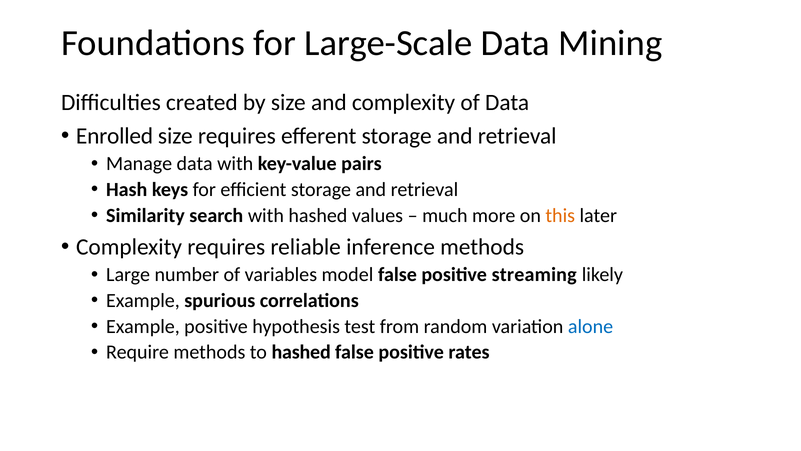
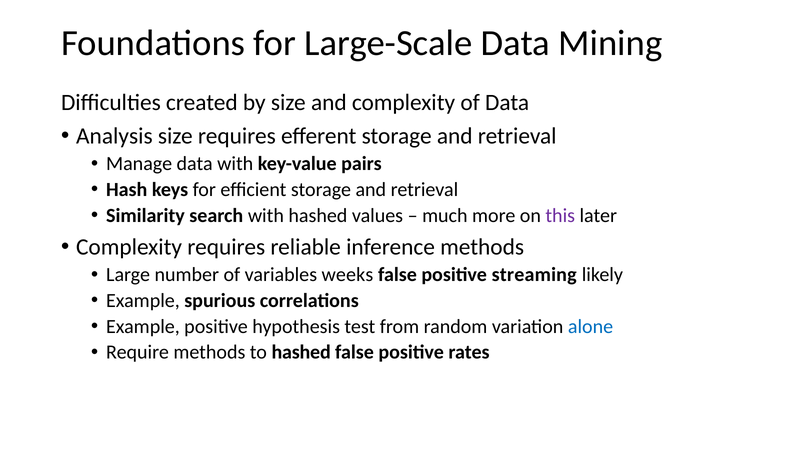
Enrolled: Enrolled -> Analysis (114, 136)
this colour: orange -> purple (560, 215)
model: model -> weeks (347, 275)
